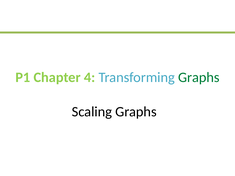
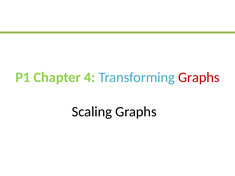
Graphs colour: green -> red (199, 77)
